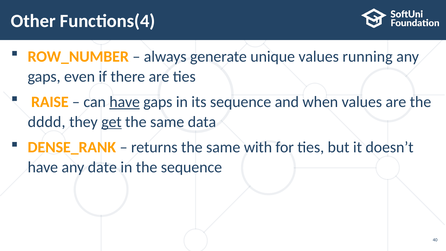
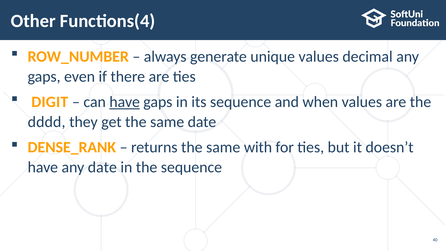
running: running -> decimal (368, 57)
RAISE: RAISE -> DIGIT (50, 102)
get underline: present -> none (111, 122)
same data: data -> date (202, 122)
